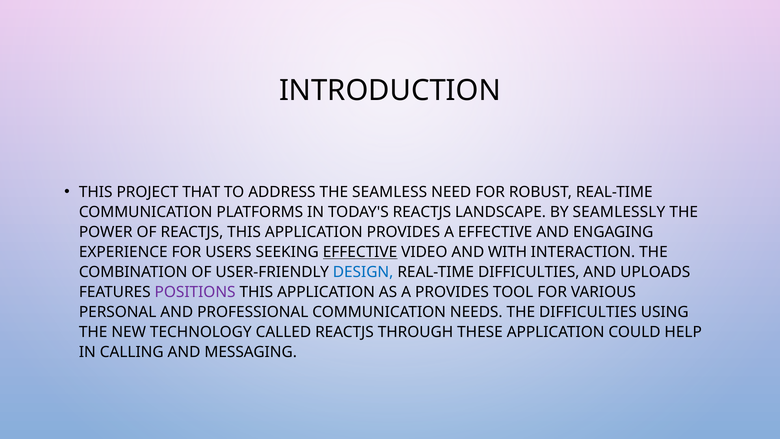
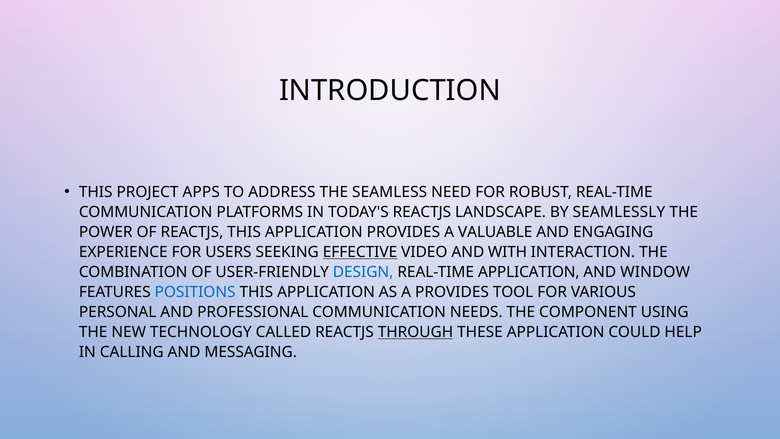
THAT: THAT -> APPS (201, 192)
A EFFECTIVE: EFFECTIVE -> VALUABLE (495, 232)
REAL-TIME DIFFICULTIES: DIFFICULTIES -> APPLICATION (529, 272)
UPLOADS: UPLOADS -> WINDOW (655, 272)
POSITIONS colour: purple -> blue (195, 292)
THE DIFFICULTIES: DIFFICULTIES -> COMPONENT (588, 312)
THROUGH underline: none -> present (415, 332)
